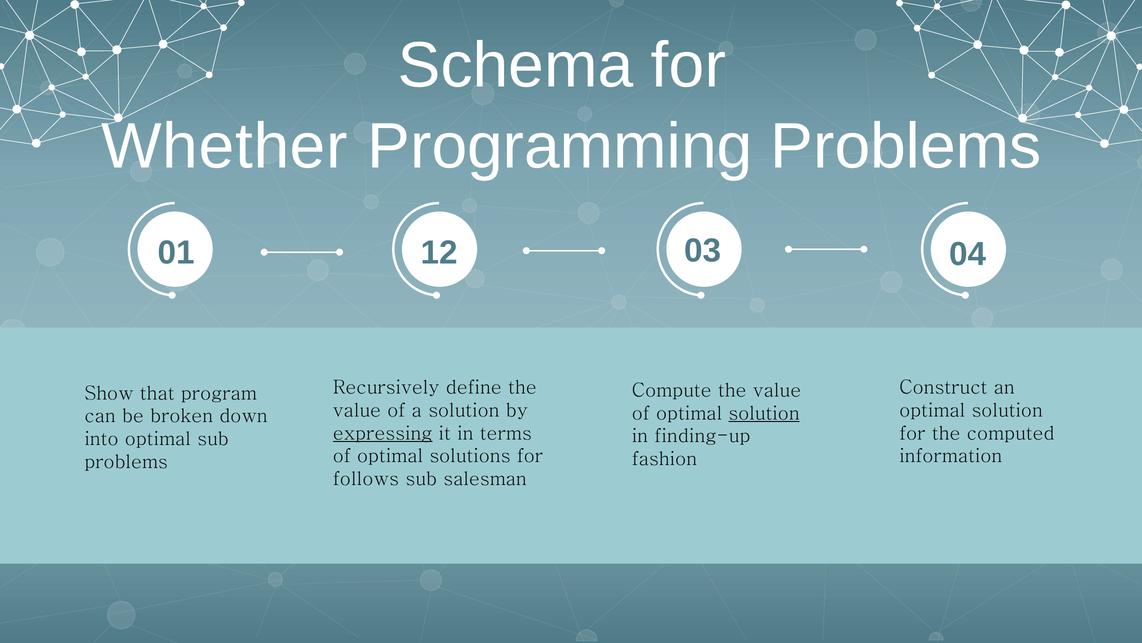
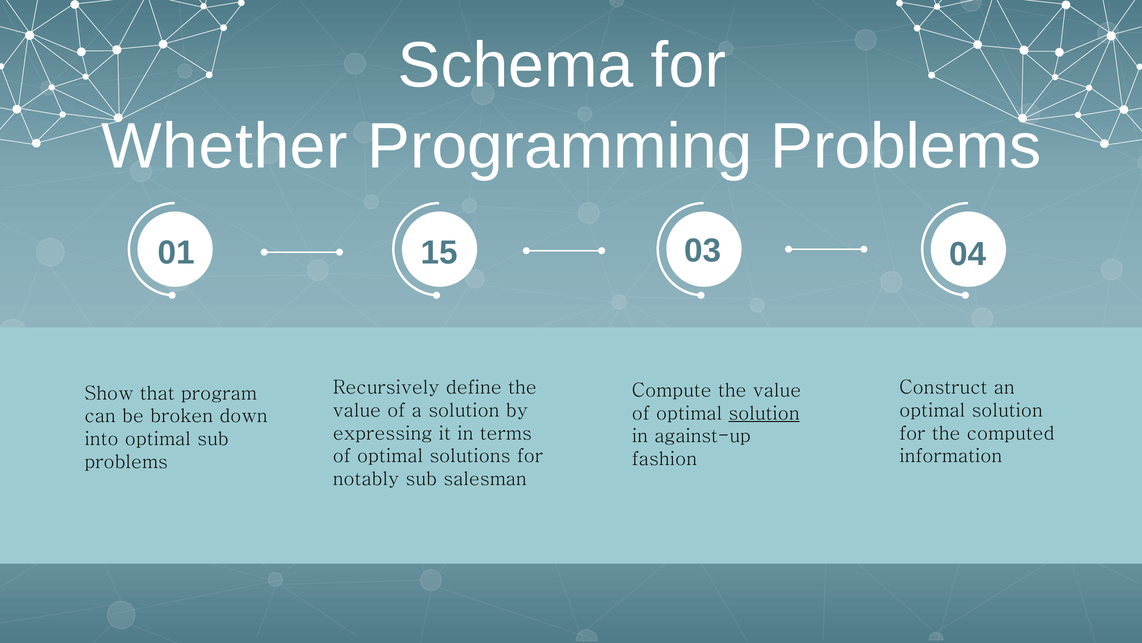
12: 12 -> 15 (439, 252)
expressing underline: present -> none (383, 433)
finding-up: finding-up -> against-up (703, 436)
follows: follows -> notably (366, 478)
